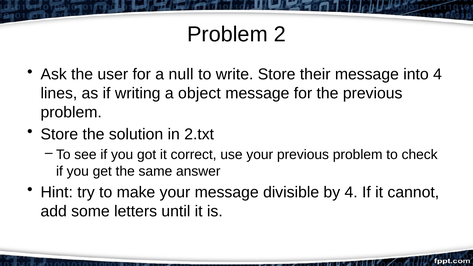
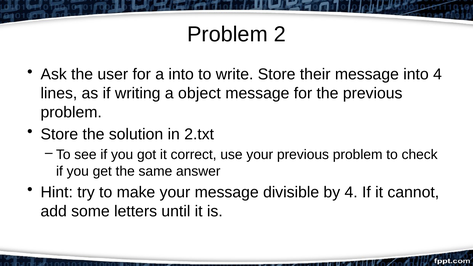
a null: null -> into (181, 74)
